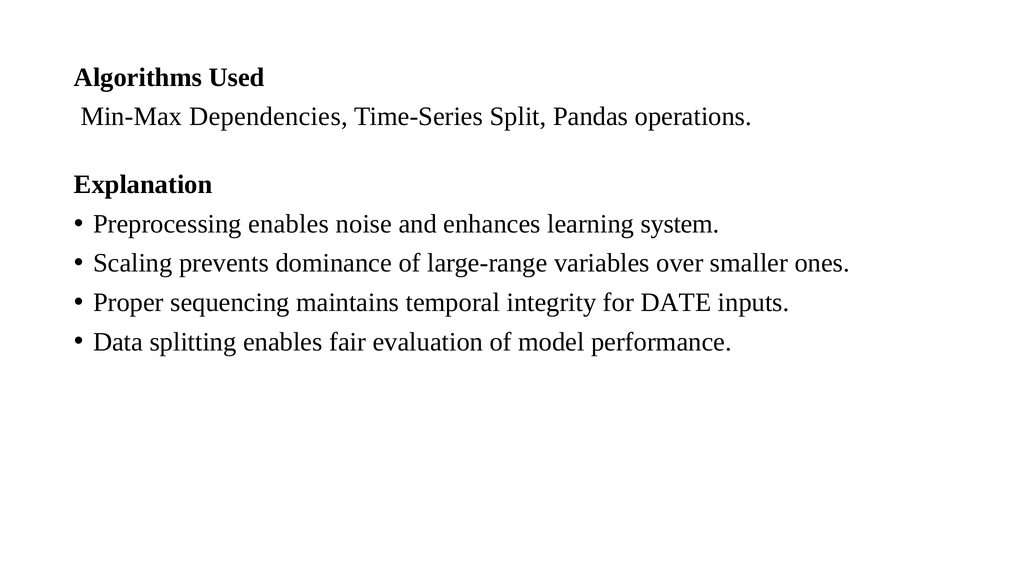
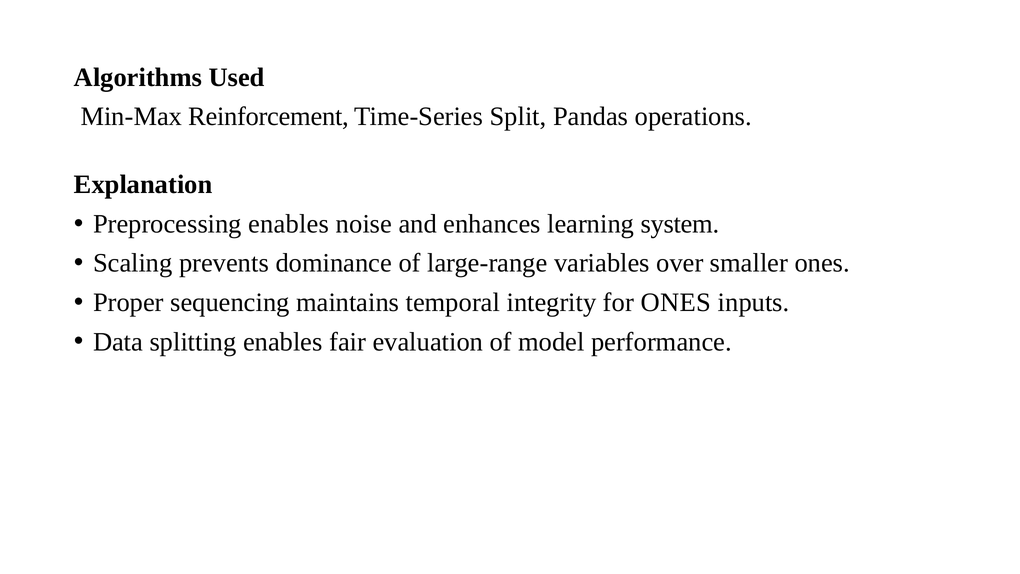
Dependencies: Dependencies -> Reinforcement (269, 117)
for DATE: DATE -> ONES (676, 302)
